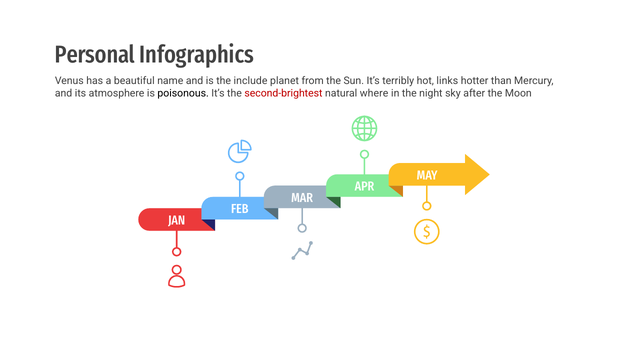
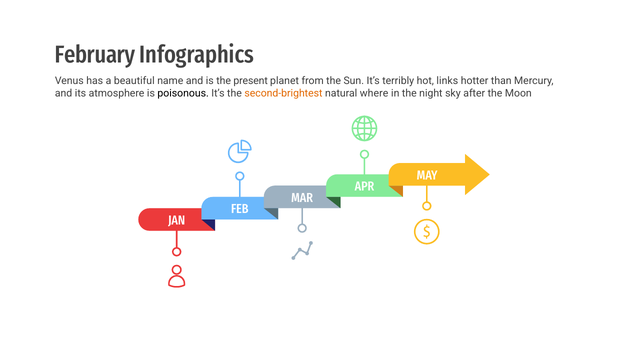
Personal: Personal -> February (95, 55)
include: include -> present (251, 81)
second-brightest colour: red -> orange (283, 93)
